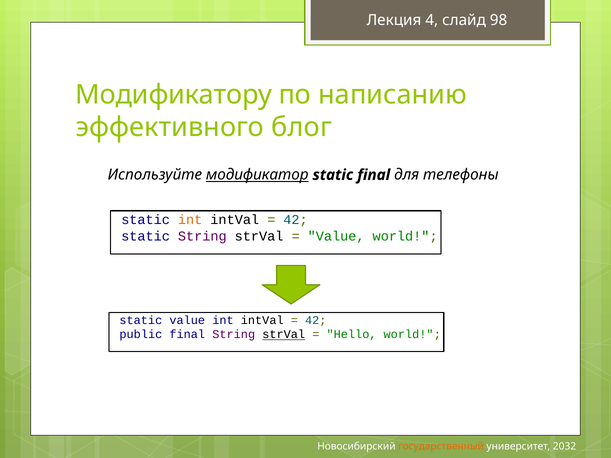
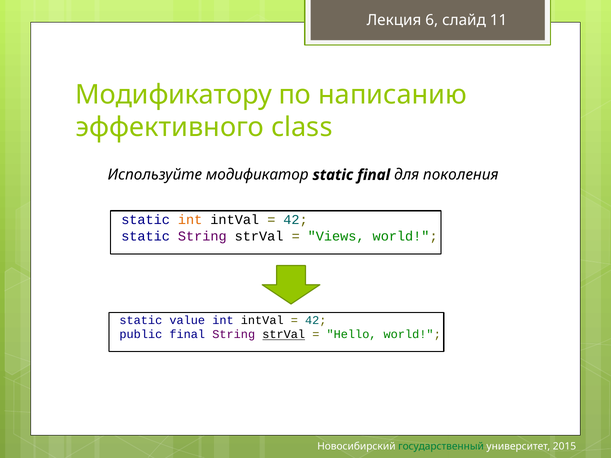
4: 4 -> 6 (432, 20)
98: 98 -> 11 (499, 20)
блог: блог -> class (302, 128)
модификатор underline: present -> none (257, 175)
телефоны: телефоны -> поколения (461, 175)
Value: Value -> Views (336, 236)
государственный colour: orange -> green (441, 447)
2032: 2032 -> 2015 (565, 447)
